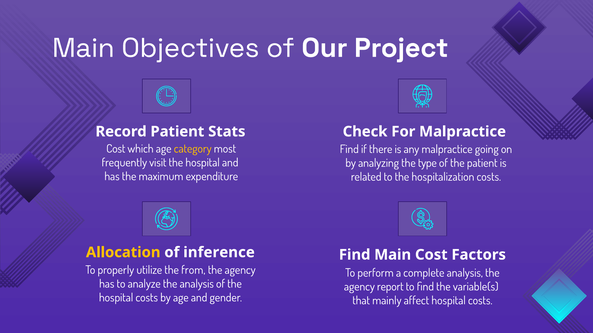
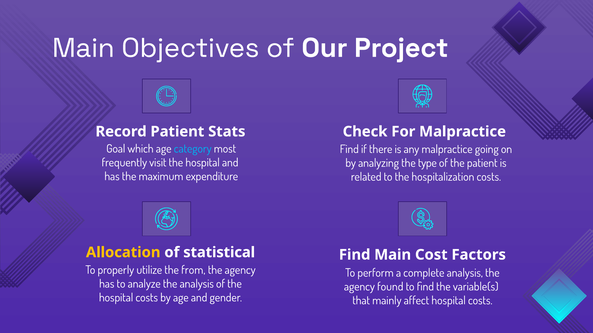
Cost: Cost -> Goal (116, 149)
category colour: yellow -> light blue (193, 149)
inference: inference -> statistical (219, 253)
report: report -> found (390, 287)
